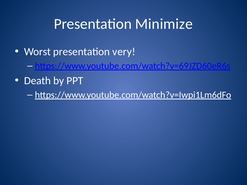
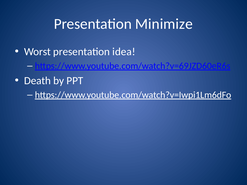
very: very -> idea (124, 52)
